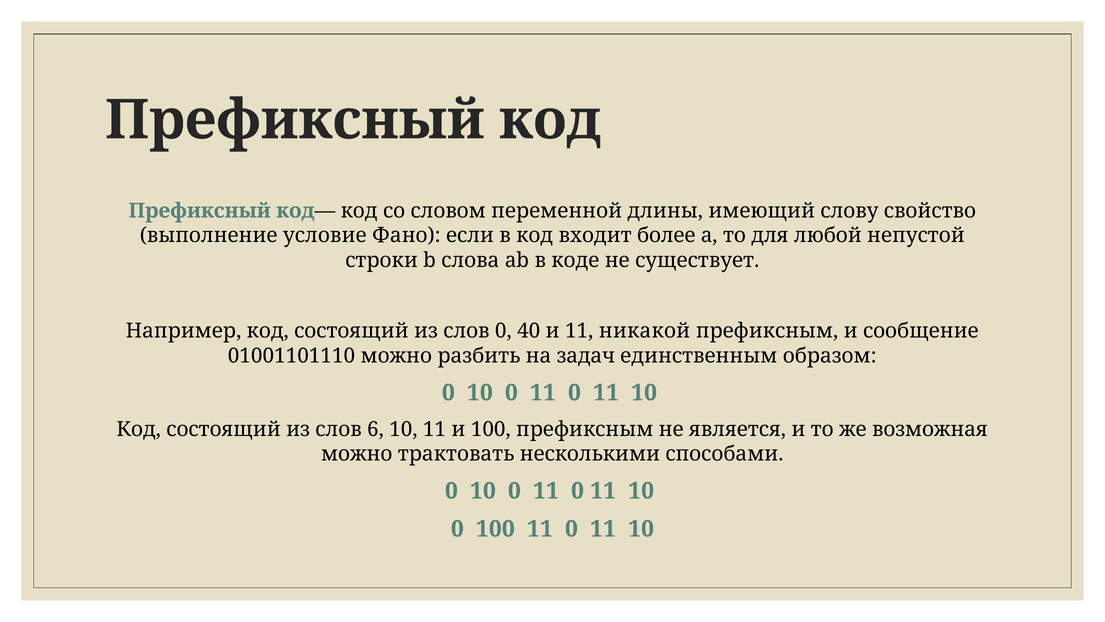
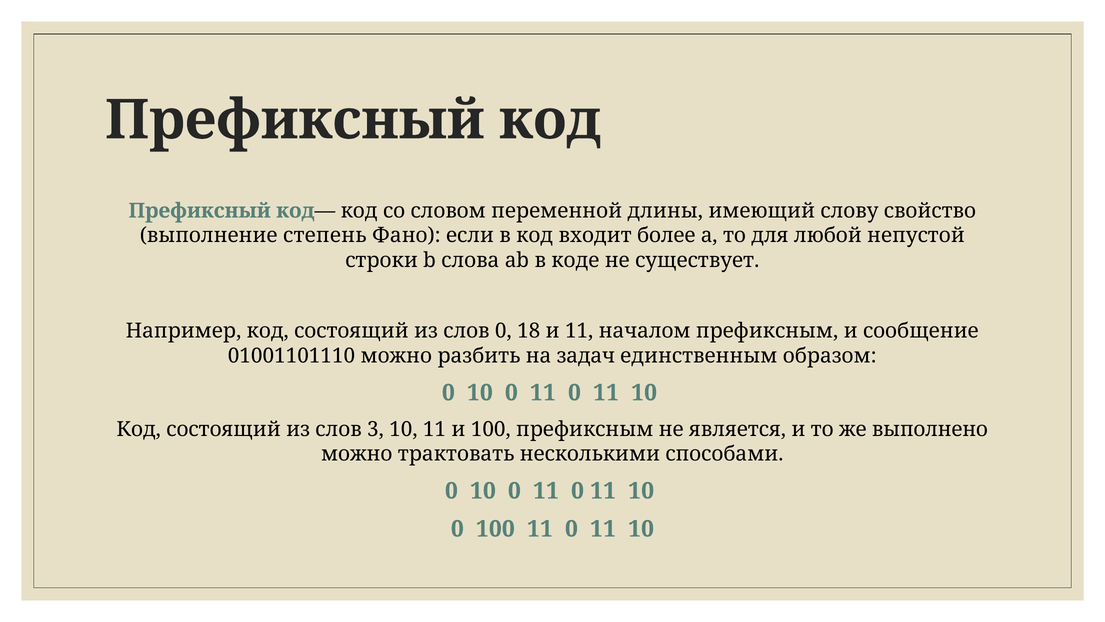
условие: условие -> степень (325, 235)
40: 40 -> 18 (529, 331)
никакой: никакой -> началом (645, 331)
6: 6 -> 3 (375, 429)
возможная: возможная -> выполнено (930, 429)
